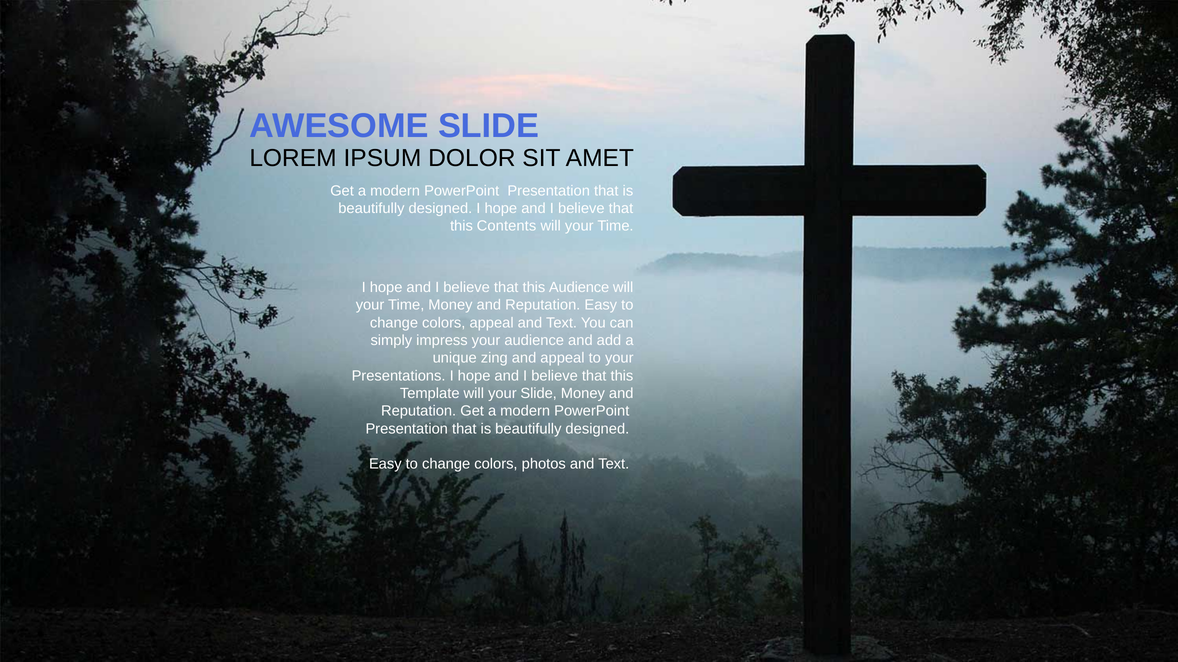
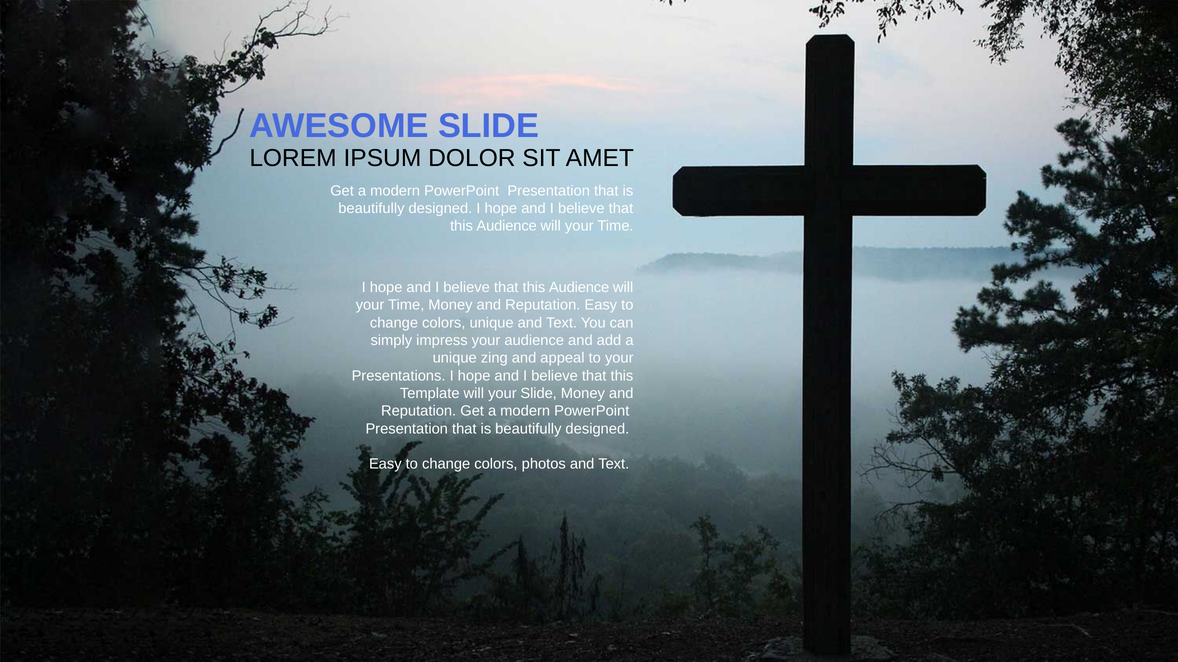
Contents: Contents -> Audience (507, 226)
colors appeal: appeal -> unique (492, 323)
